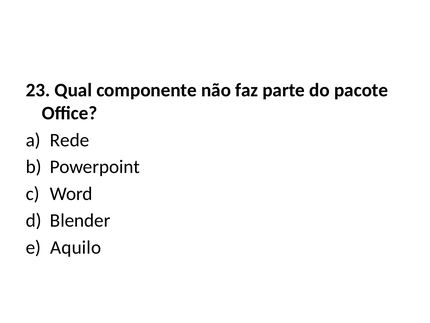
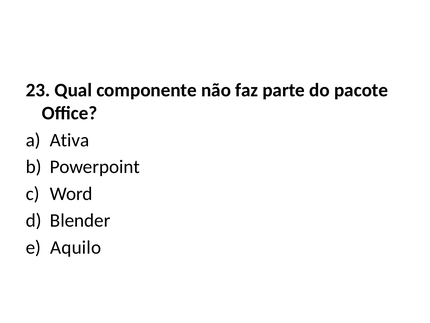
Rede: Rede -> Ativa (70, 140)
